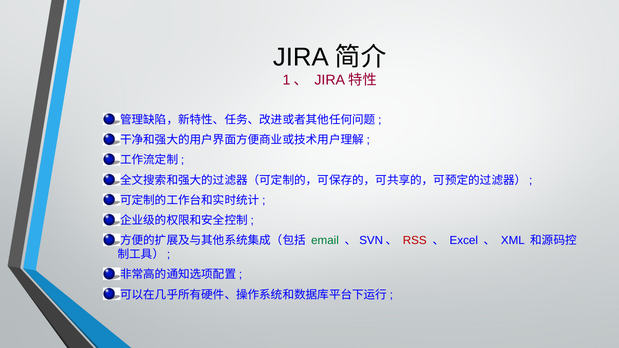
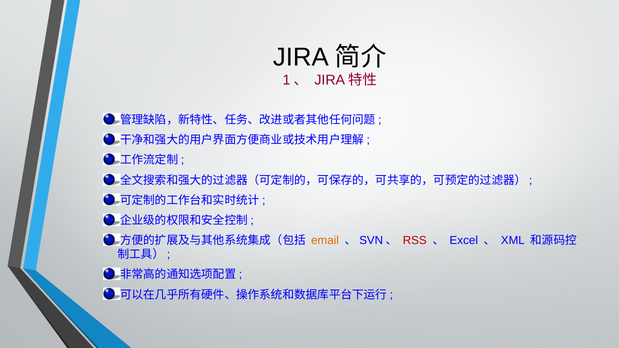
email colour: green -> orange (325, 241)
